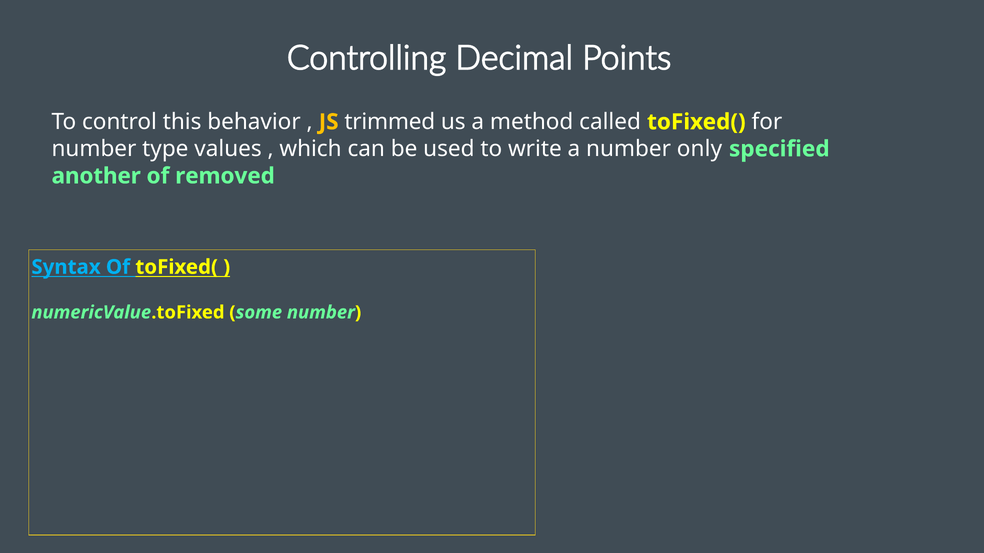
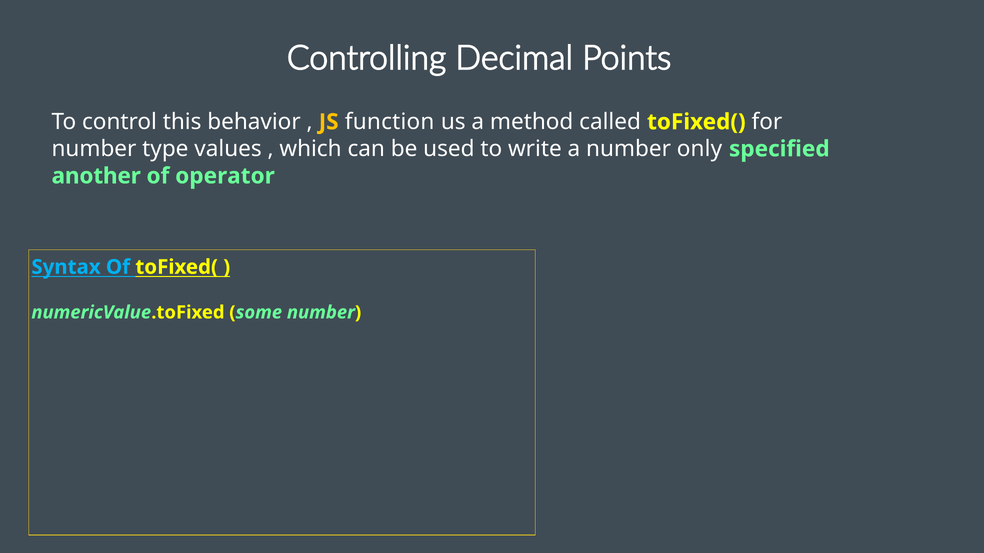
trimmed: trimmed -> function (390, 122)
removed: removed -> operator (225, 176)
